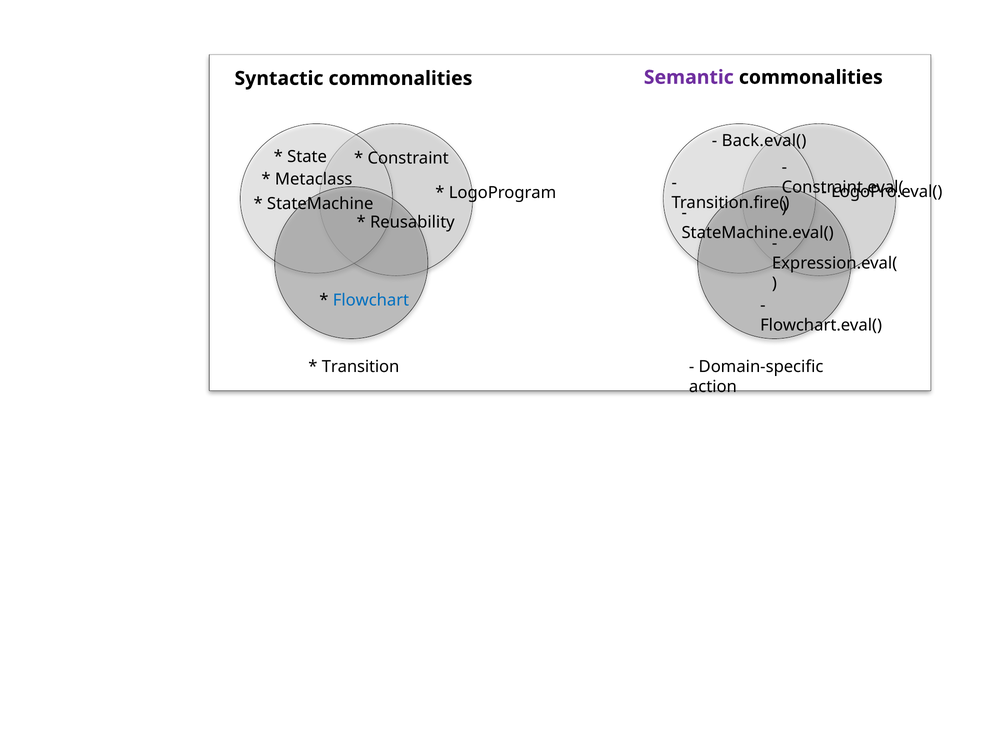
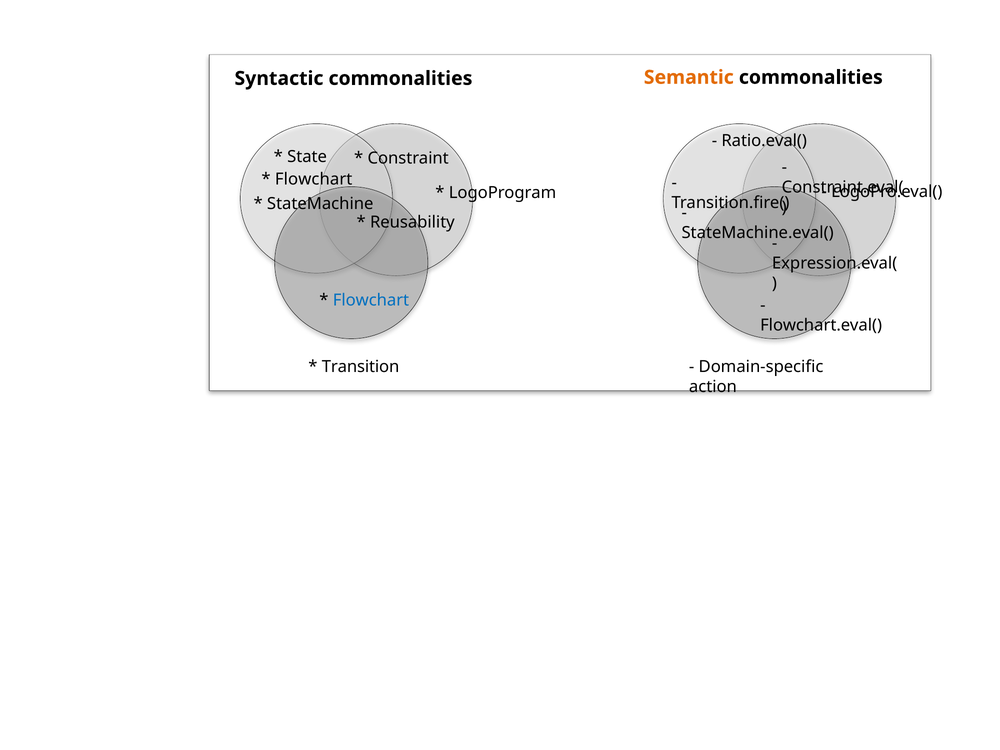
Semantic colour: purple -> orange (689, 77)
Back.eval(: Back.eval( -> Ratio.eval( (764, 141)
Metaclass: Metaclass -> Flowchart (314, 179)
